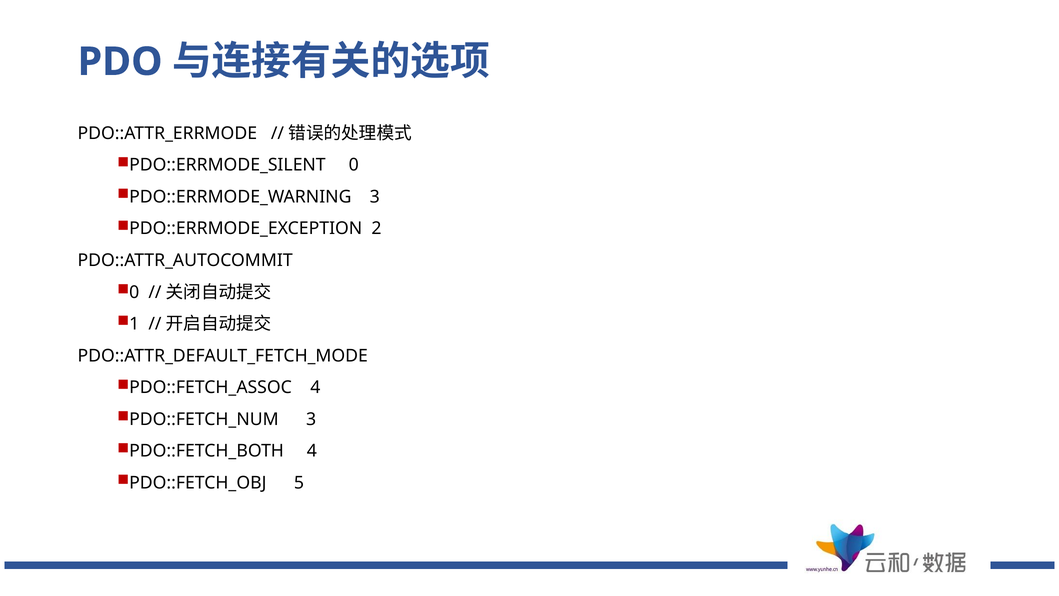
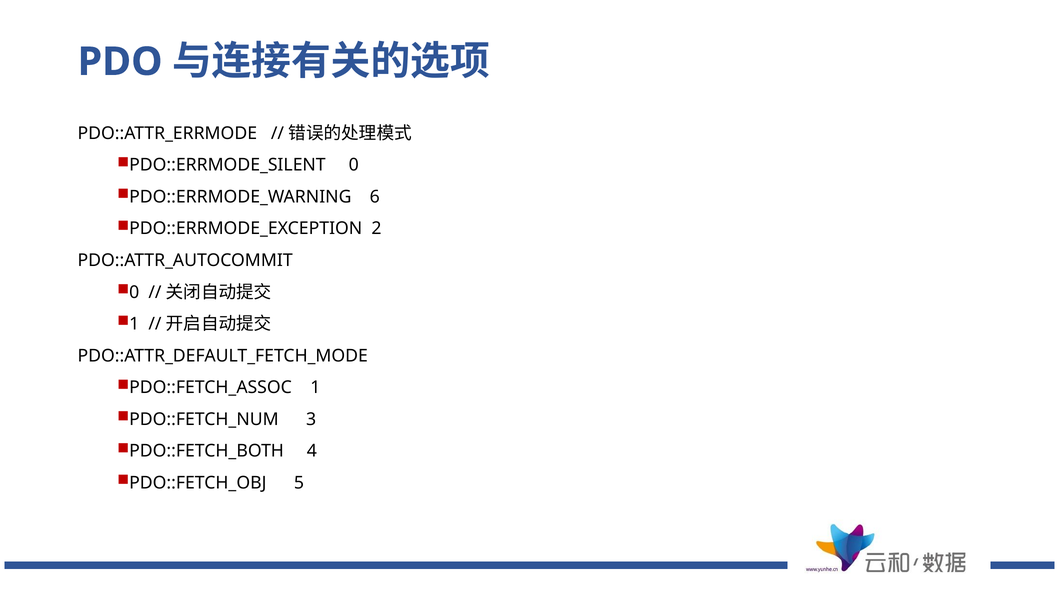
PDO::ERRMODE_WARNING 3: 3 -> 6 (375, 197)
PDO::FETCH_ASSOC 4: 4 -> 1 (315, 387)
